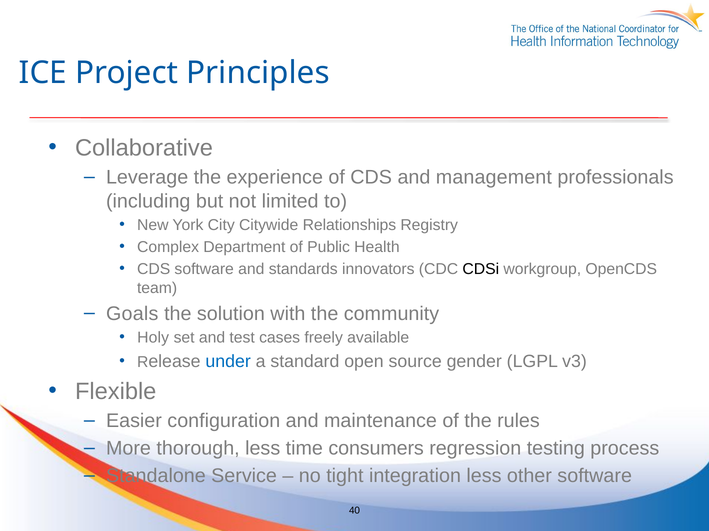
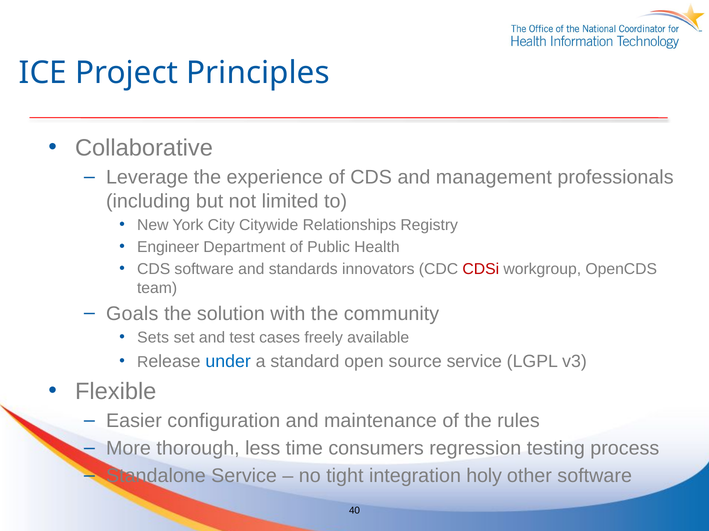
Complex: Complex -> Engineer (168, 248)
CDSi colour: black -> red (481, 270)
Holy: Holy -> Sets (153, 338)
source gender: gender -> service (474, 362)
integration less: less -> holy (484, 477)
